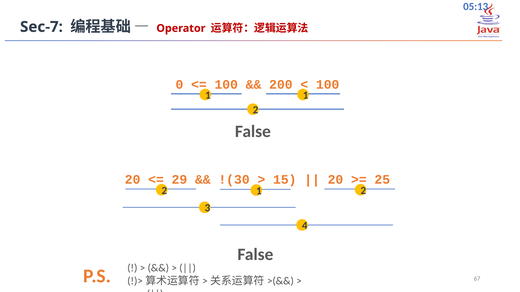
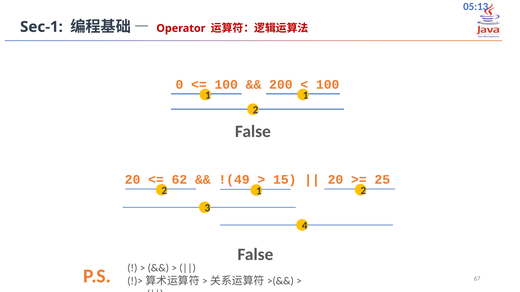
Sec-7: Sec-7 -> Sec-1 (41, 27)
29: 29 -> 62 (179, 180)
!(30: !(30 -> !(49 (234, 180)
